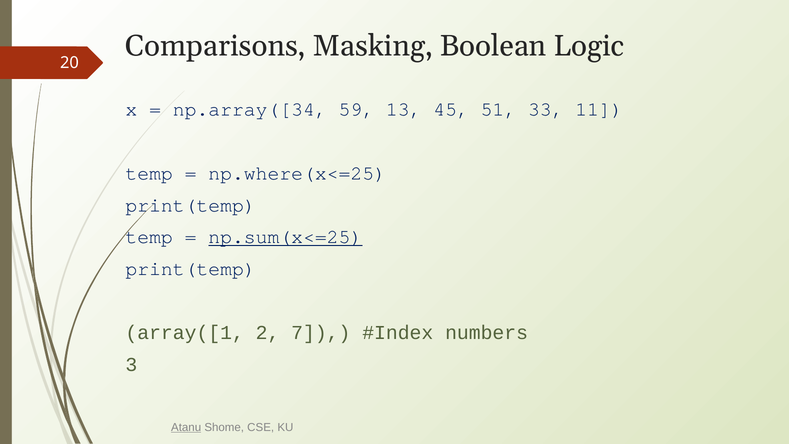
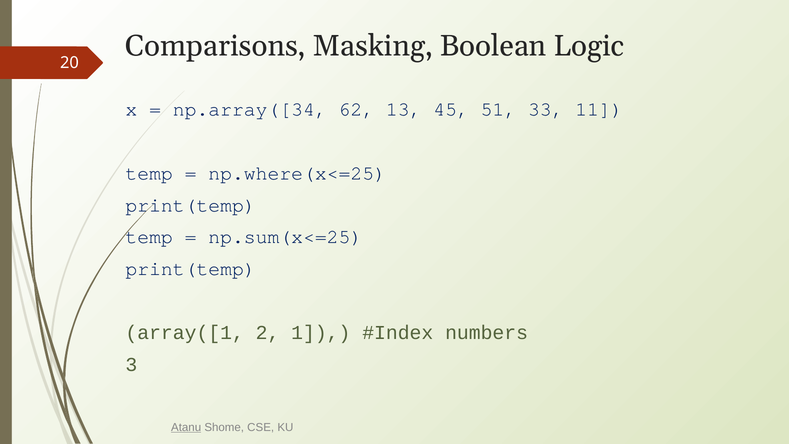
59: 59 -> 62 (356, 109)
np.sum(x<=25 underline: present -> none (285, 237)
7: 7 -> 1 (321, 333)
